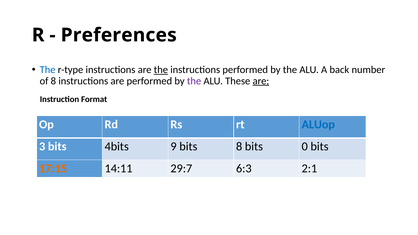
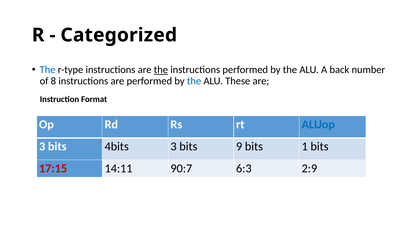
Preferences: Preferences -> Categorized (119, 35)
the colour: purple -> blue (194, 81)
are underline: present -> none (261, 81)
4bits 9: 9 -> 3 (174, 147)
bits 8: 8 -> 9 (239, 147)
0: 0 -> 1 (305, 147)
17:15 colour: orange -> red (53, 169)
29:7: 29:7 -> 90:7 (181, 169)
2:1: 2:1 -> 2:9 (309, 169)
